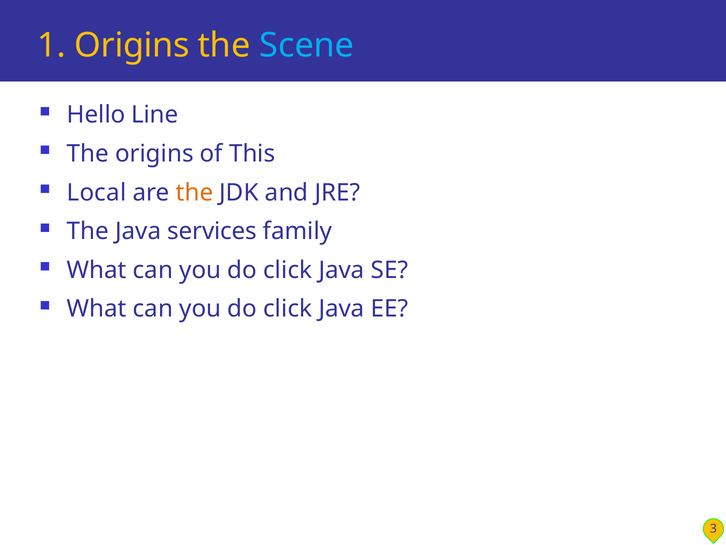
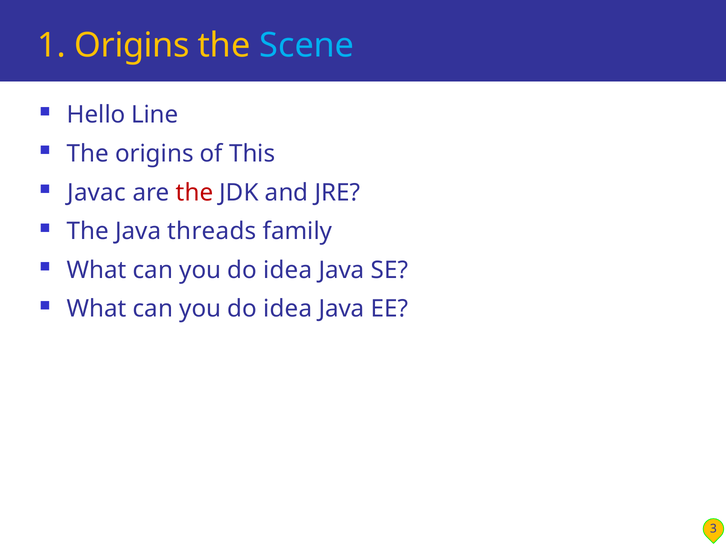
Local: Local -> Javac (96, 192)
the colour: orange -> red (194, 192)
services: services -> threads (212, 231)
click: click -> idea (288, 270)
click: click -> idea (288, 309)
